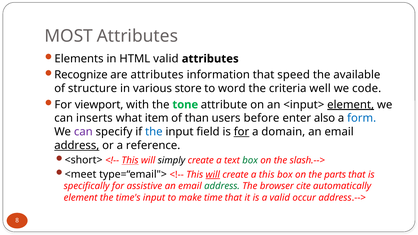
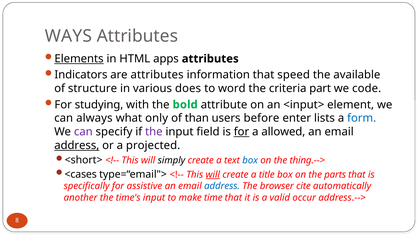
MOST: MOST -> WAYS (69, 36)
Elements underline: none -> present (79, 59)
HTML valid: valid -> apps (166, 59)
Recognize: Recognize -> Indicators (81, 75)
store: store -> does (188, 89)
well: well -> part (320, 89)
viewport: viewport -> studying (99, 105)
tone: tone -> bold (185, 105)
element underline: present -> none (351, 105)
inserts: inserts -> always (94, 118)
item: item -> only (157, 118)
also: also -> lists (324, 118)
the colour: blue -> purple (154, 132)
domain: domain -> allowed (283, 132)
reference: reference -> projected (153, 146)
This underline: present -> none (130, 160)
box colour: green -> blue (250, 160)
slash.-->: slash.--> -> thing.--> (307, 160)
<meet: <meet -> <cases (81, 174)
a this: this -> title (267, 175)
address colour: green -> blue (222, 186)
element: element -> another (81, 198)
